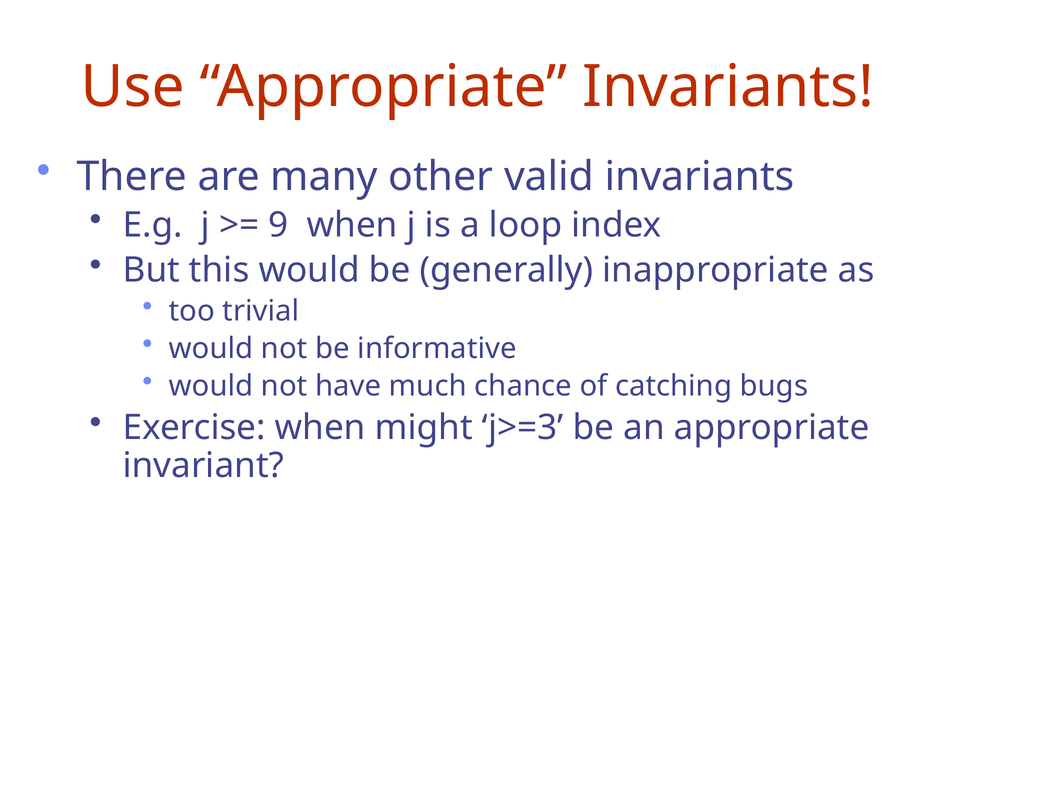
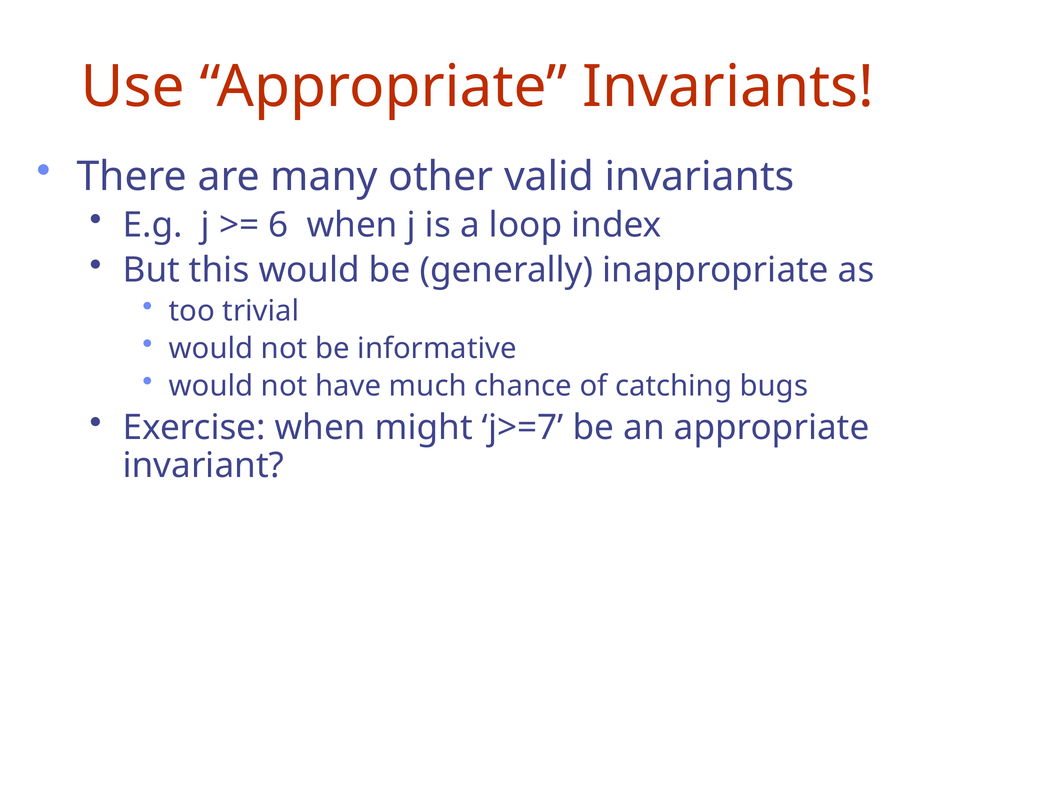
9: 9 -> 6 (278, 225)
j>=3: j>=3 -> j>=7 (523, 427)
